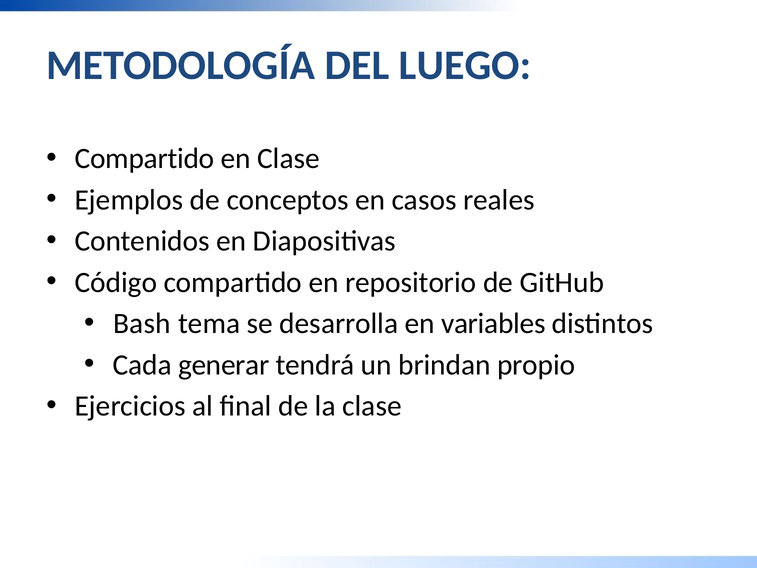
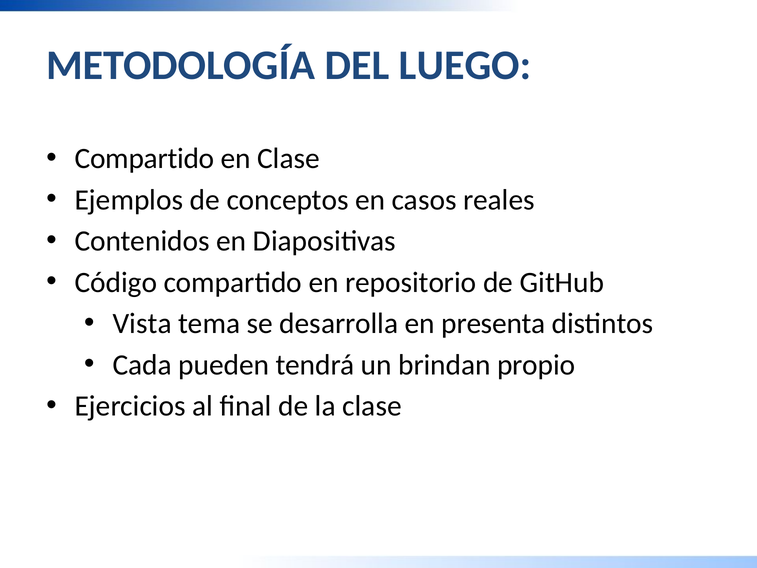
Bash: Bash -> Vista (142, 323)
variables: variables -> presenta (493, 323)
generar: generar -> pueden (224, 365)
